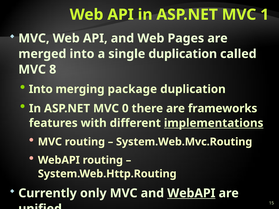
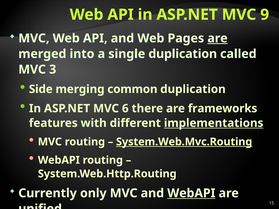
1: 1 -> 9 (265, 15)
are underline: none -> present (218, 38)
8: 8 -> 3 (53, 70)
Into: Into -> Side (41, 89)
package: package -> common (132, 89)
0: 0 -> 6 (125, 109)
System.Web.Mvc.Routing underline: none -> present (184, 142)
